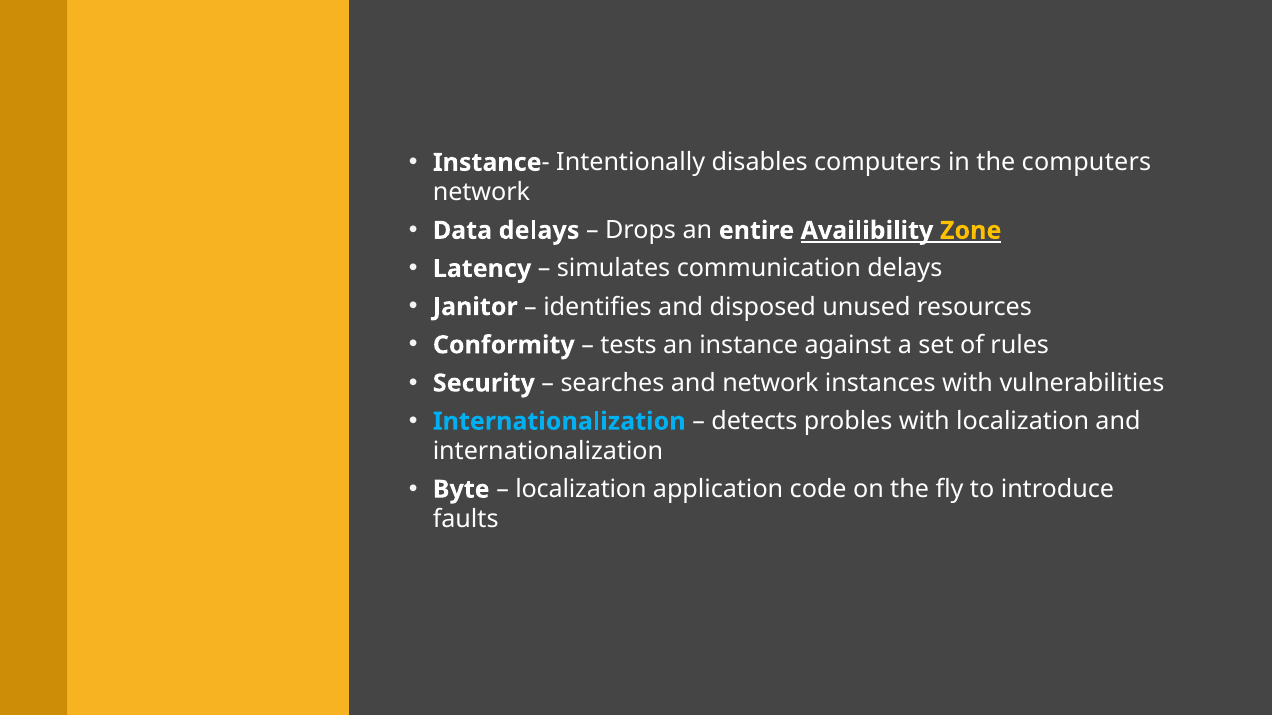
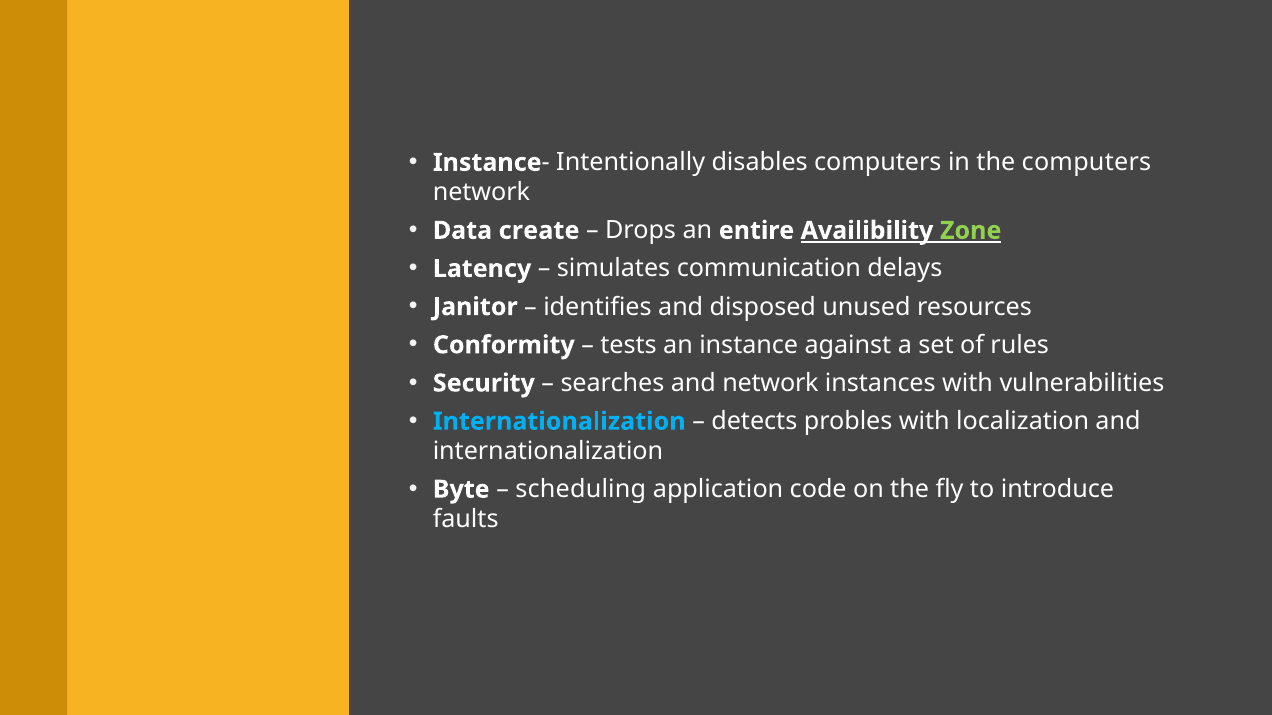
Data delays: delays -> create (539, 231)
Zone colour: yellow -> light green (971, 231)
localization: localization -> scheduling (581, 490)
